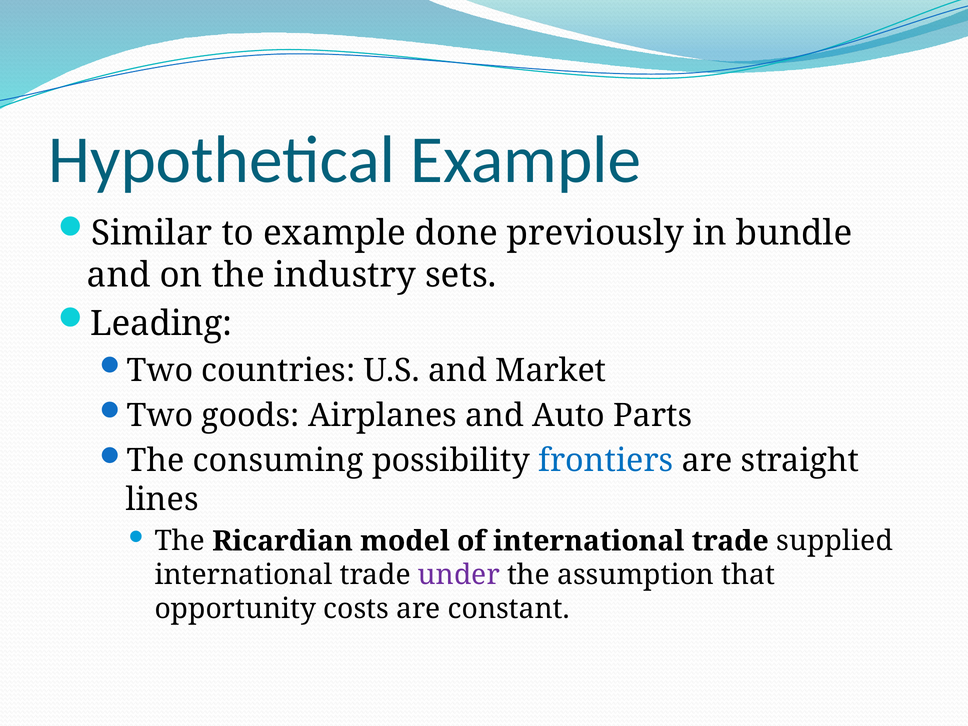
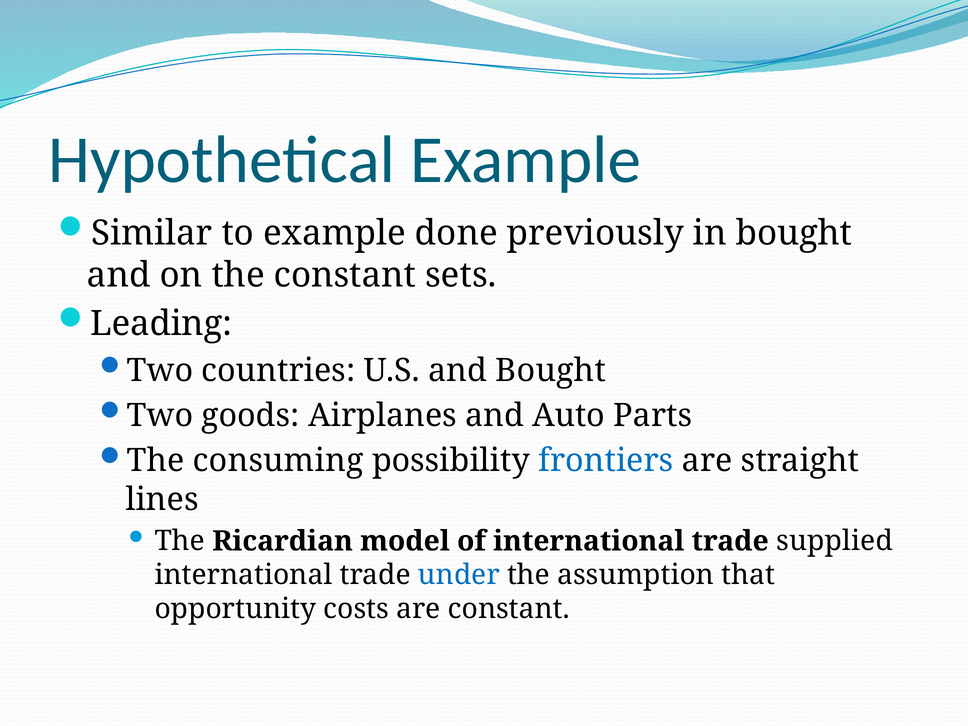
in bundle: bundle -> bought (794, 233)
the industry: industry -> constant (345, 275)
and Market: Market -> Bought (551, 370)
under colour: purple -> blue (459, 575)
